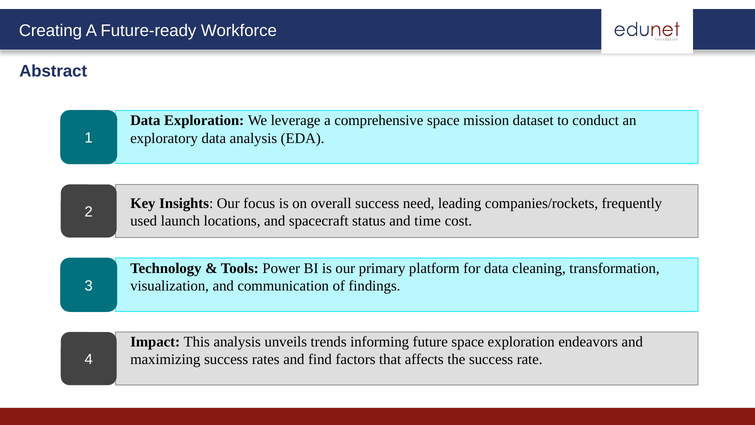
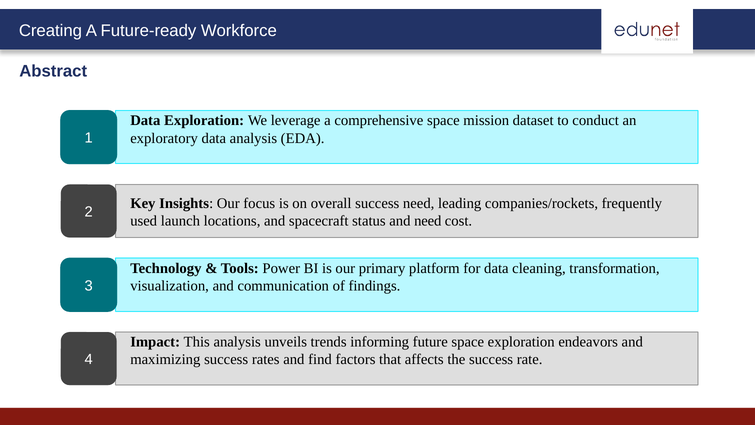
and time: time -> need (428, 221)
